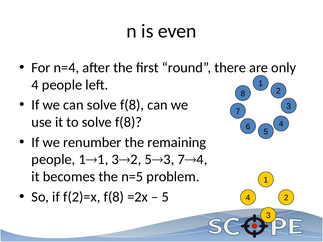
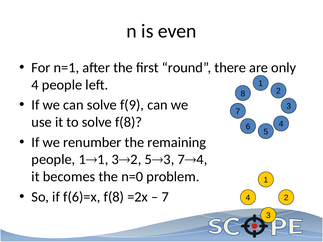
n=4: n=4 -> n=1 (66, 68)
can solve f(8: f(8 -> f(9 (132, 105)
n=5: n=5 -> n=0 (132, 177)
f(2)=x: f(2)=x -> f(6)=x (82, 197)
5: 5 -> 7 (165, 197)
